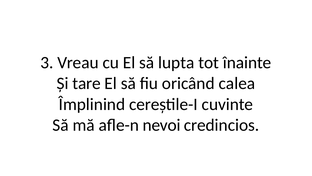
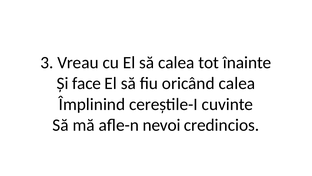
să lupta: lupta -> calea (176, 62)
tare: tare -> face (87, 83)
